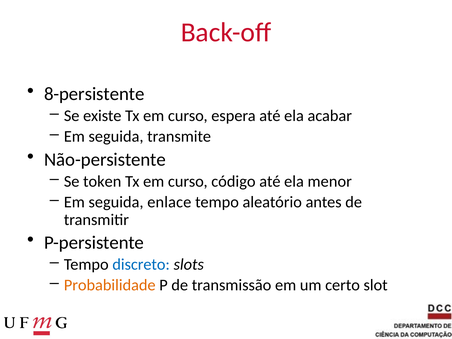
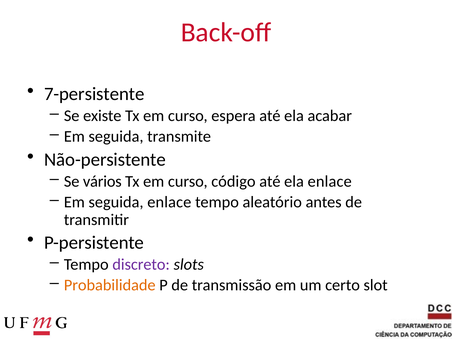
8-persistente: 8-persistente -> 7-persistente (94, 94)
token: token -> vários (102, 181)
ela menor: menor -> enlace (330, 181)
discreto colour: blue -> purple (141, 264)
